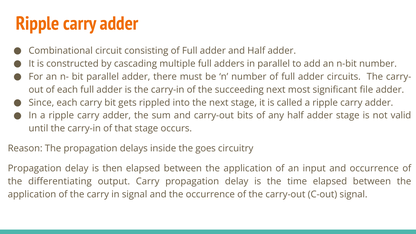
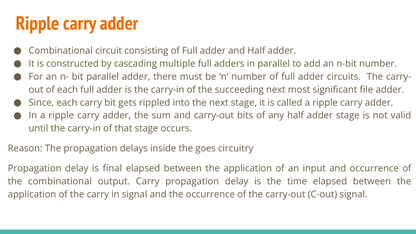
then: then -> final (112, 168)
the differentiating: differentiating -> combinational (60, 181)
